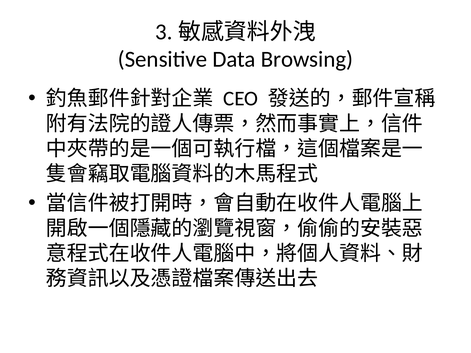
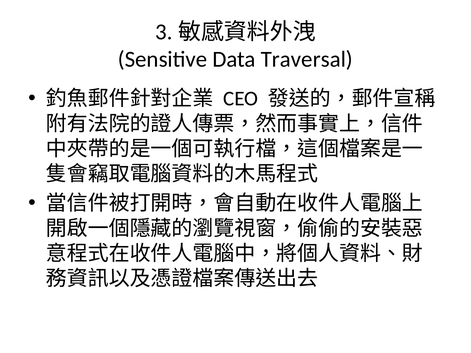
Browsing: Browsing -> Traversal (307, 59)
